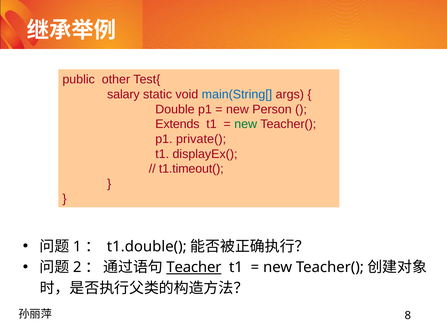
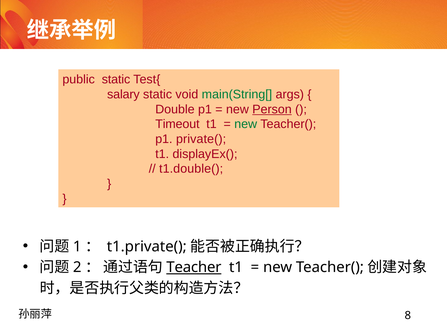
public other: other -> static (116, 80)
main(String[ colour: blue -> green (237, 94)
Person underline: none -> present (272, 109)
Extends: Extends -> Timeout (177, 124)
t1.timeout(: t1.timeout( -> t1.double( (191, 169)
t1.double(: t1.double( -> t1.private( (147, 247)
